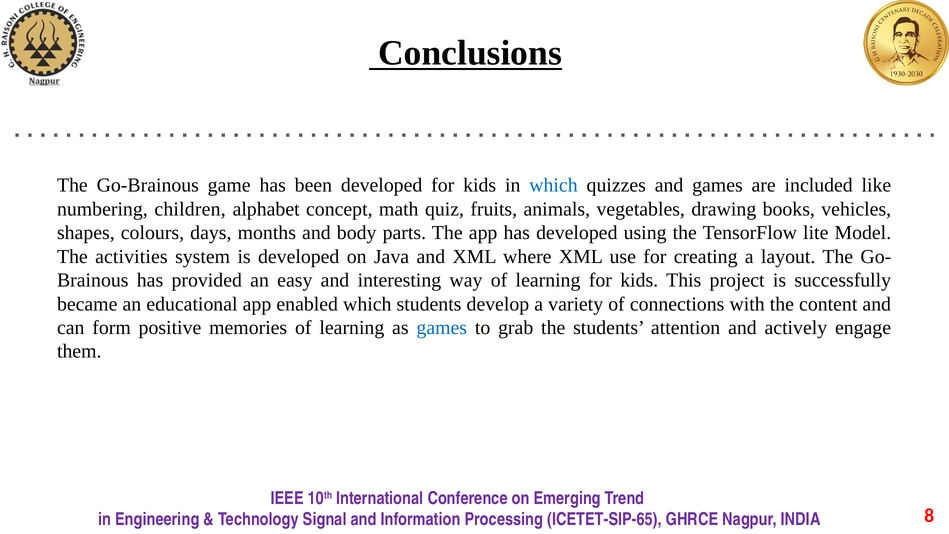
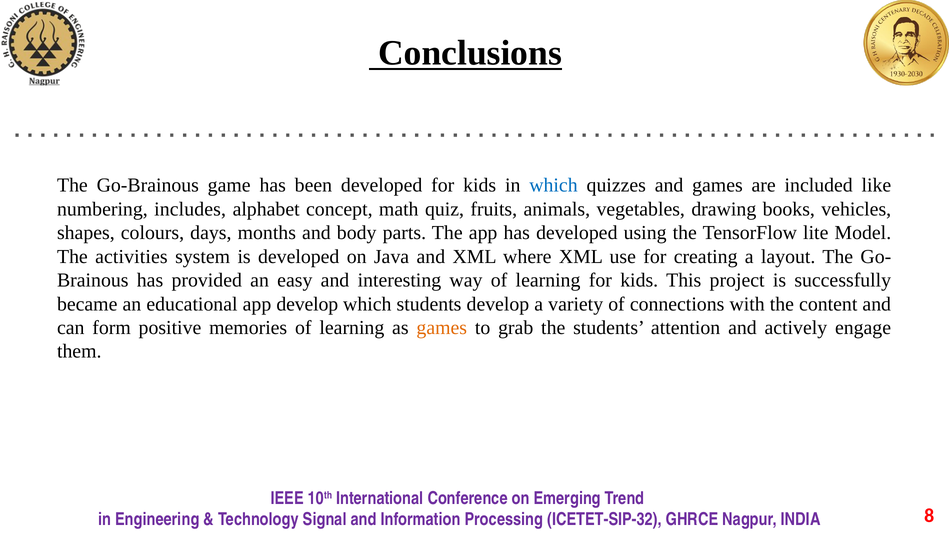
children: children -> includes (190, 209)
app enabled: enabled -> develop (307, 304)
games colour: blue -> orange (442, 328)
ICETET-SIP-65: ICETET-SIP-65 -> ICETET-SIP-32 (604, 519)
